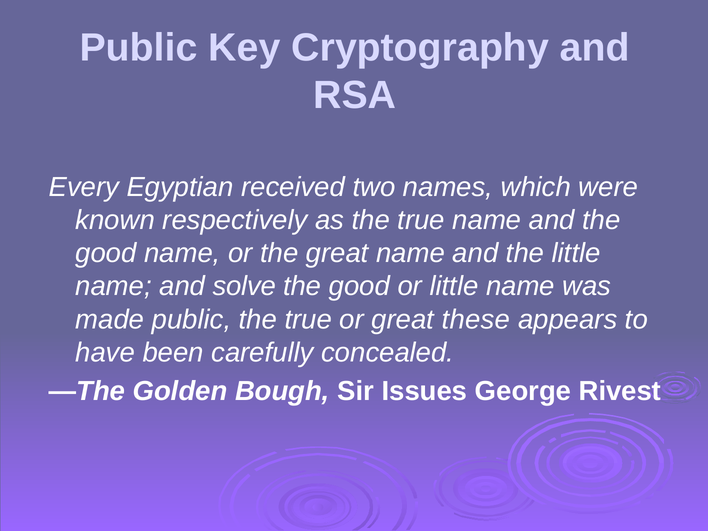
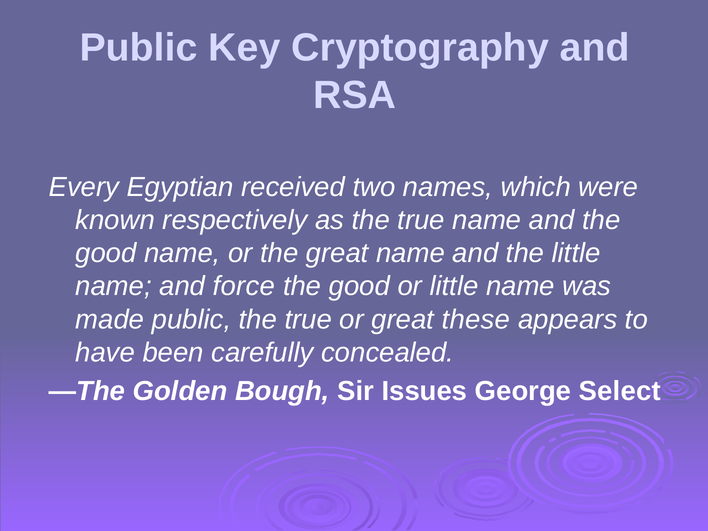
solve: solve -> force (244, 286)
Rivest: Rivest -> Select (620, 391)
